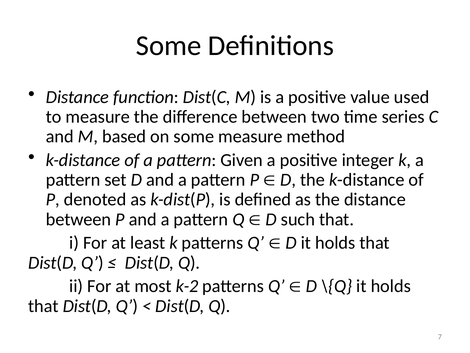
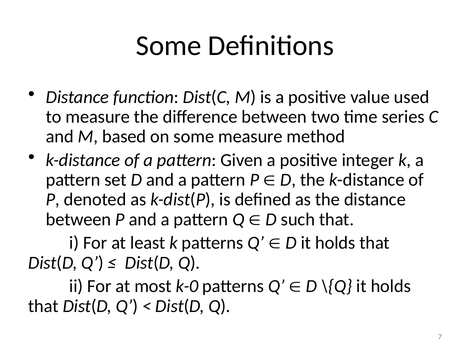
k-2: k-2 -> k-0 (187, 286)
